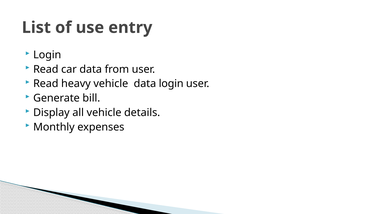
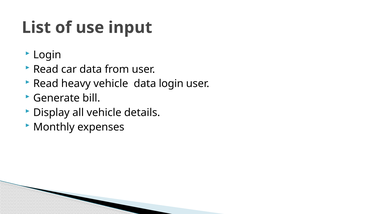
entry: entry -> input (130, 27)
